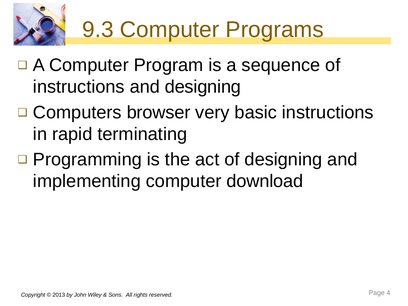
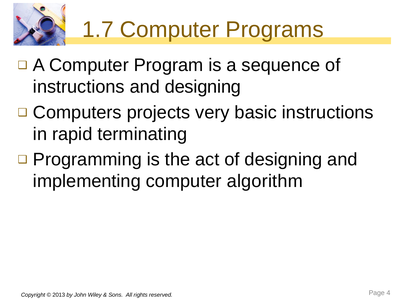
9.3: 9.3 -> 1.7 (98, 30)
browser: browser -> projects (158, 112)
download: download -> algorithm (265, 181)
